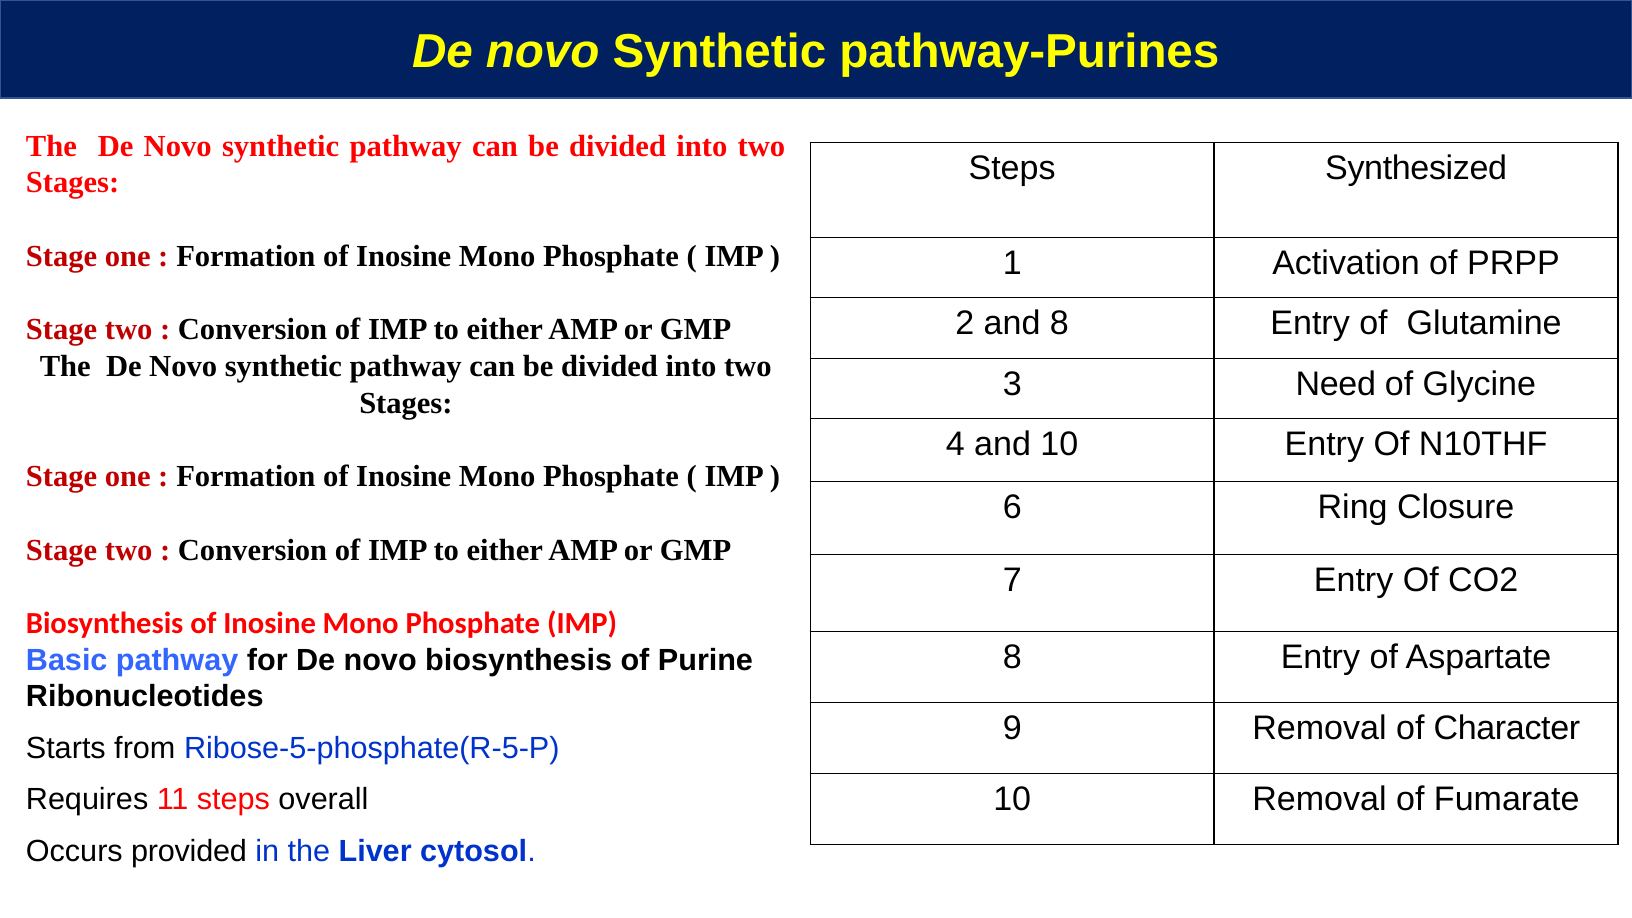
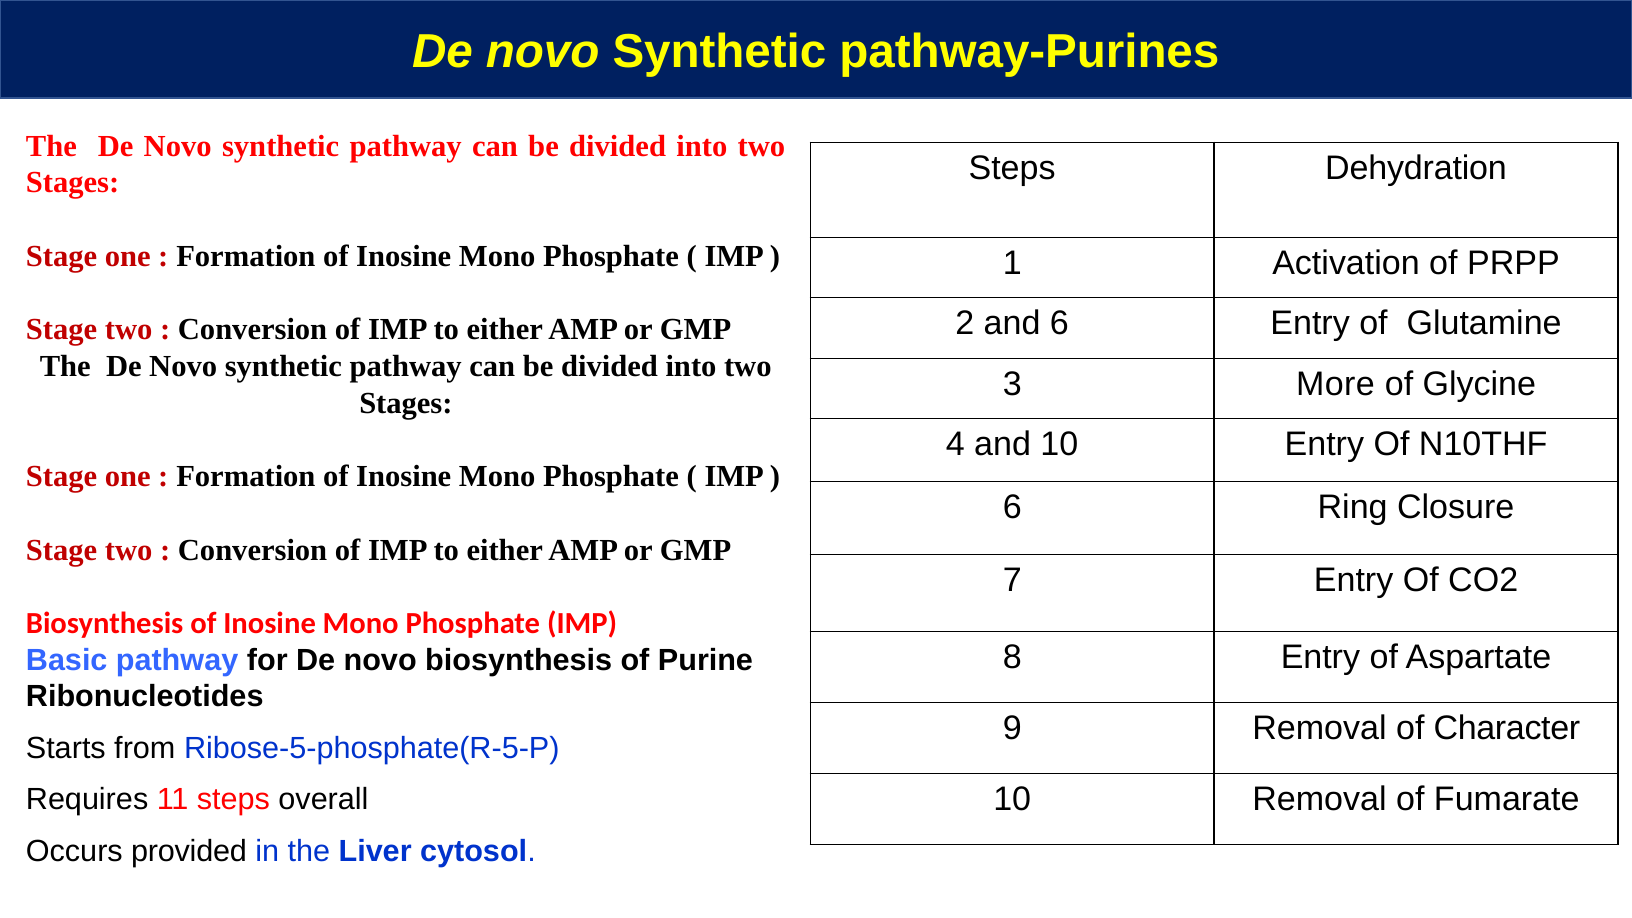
Synthesized: Synthesized -> Dehydration (1416, 168)
and 8: 8 -> 6 (1059, 323)
Need: Need -> More (1335, 384)
